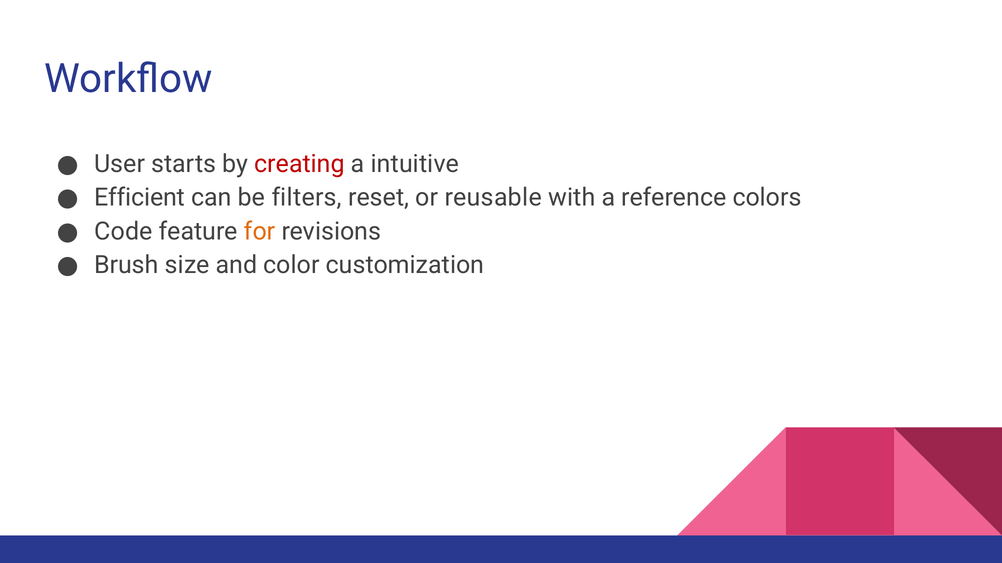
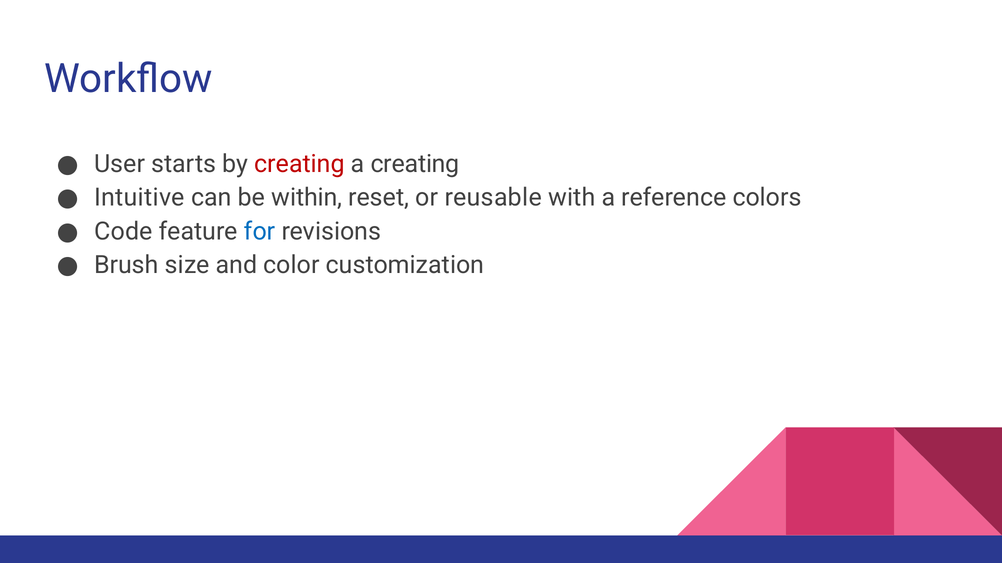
a intuitive: intuitive -> creating (415, 164)
Efficient: Efficient -> Intuitive (139, 198)
filters: filters -> within (307, 198)
for colour: orange -> blue (260, 232)
